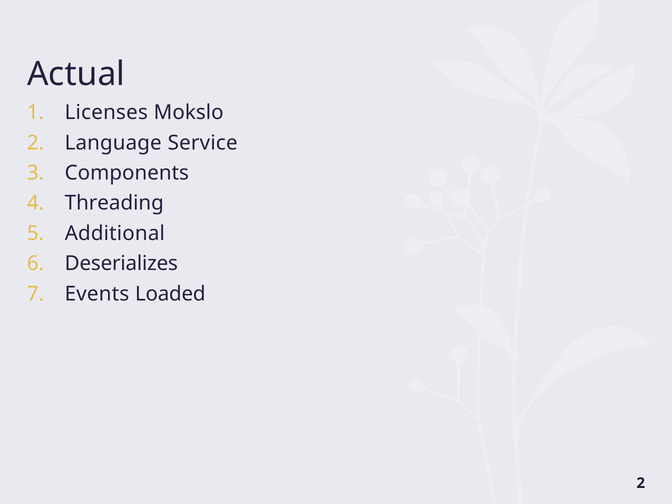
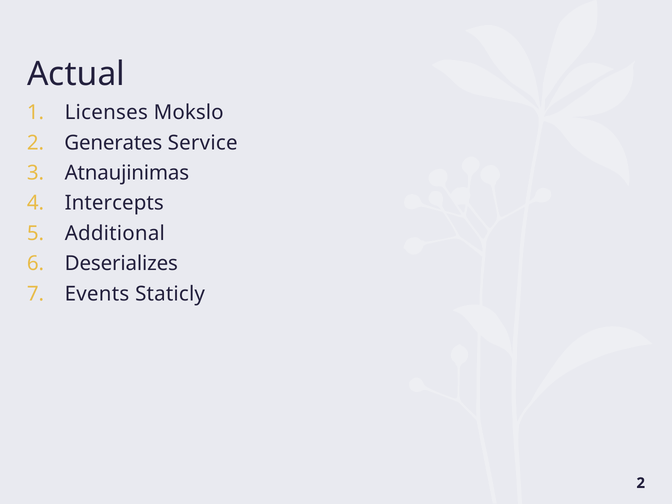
Language: Language -> Generates (113, 143)
Components: Components -> Atnaujinimas (127, 173)
Threading: Threading -> Intercepts (114, 203)
Loaded: Loaded -> Staticly (170, 294)
